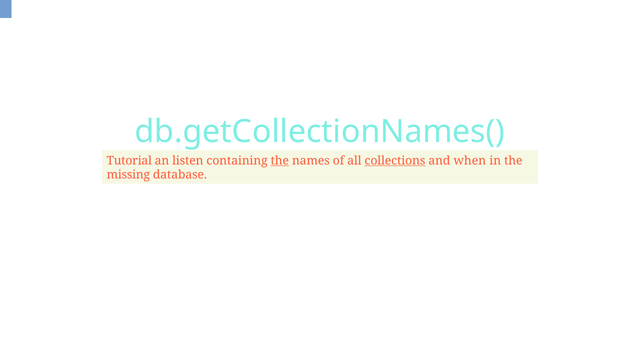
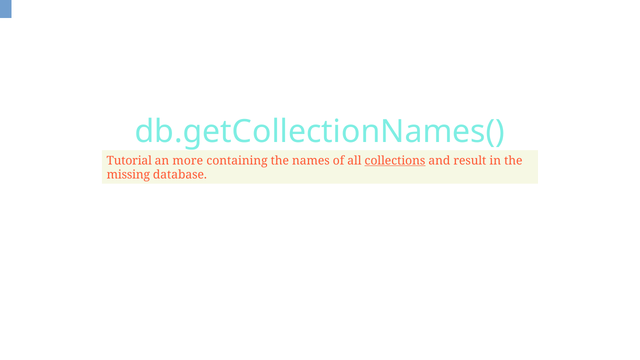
listen: listen -> more (188, 161)
the underline: present -> none (280, 161)
when: when -> result (470, 161)
